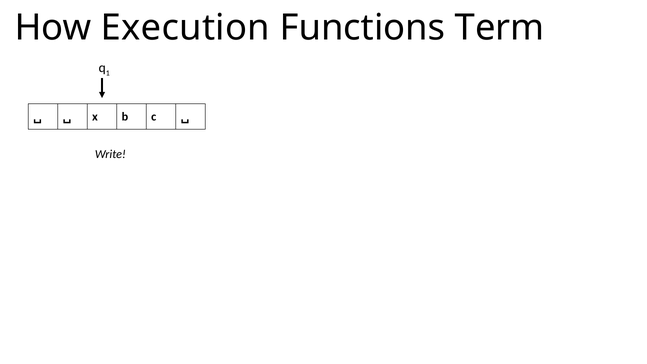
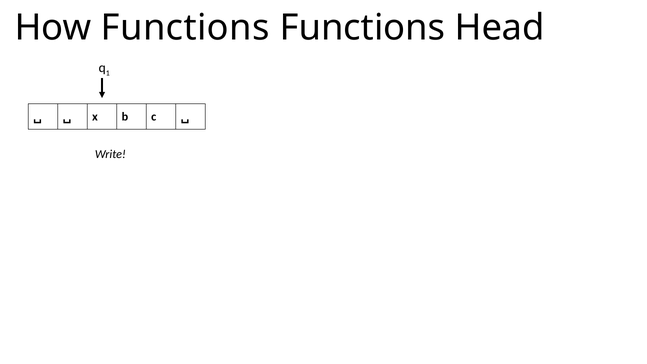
How Execution: Execution -> Functions (185, 28)
Term: Term -> Head (500, 28)
